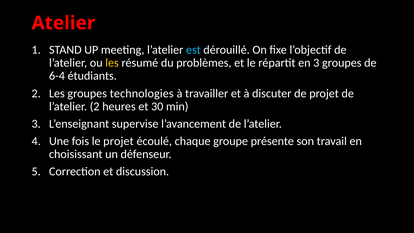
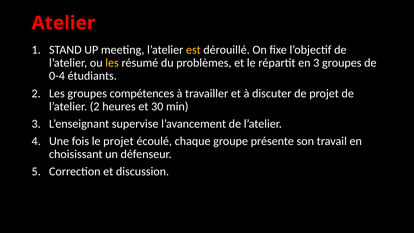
est colour: light blue -> yellow (193, 50)
6-4: 6-4 -> 0-4 (57, 76)
technologies: technologies -> compétences (142, 93)
